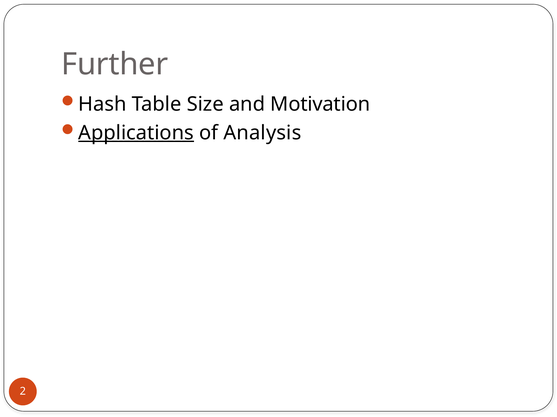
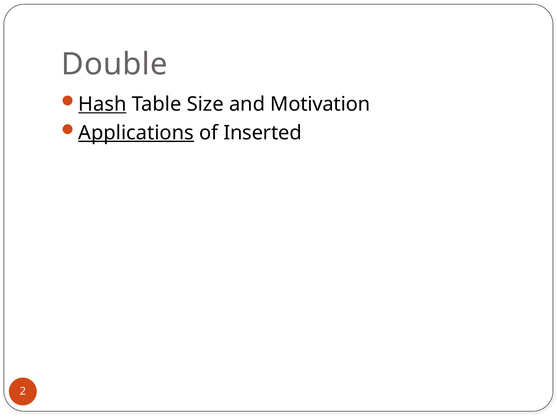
Further: Further -> Double (114, 64)
Hash underline: none -> present (102, 104)
Analysis: Analysis -> Inserted (263, 133)
